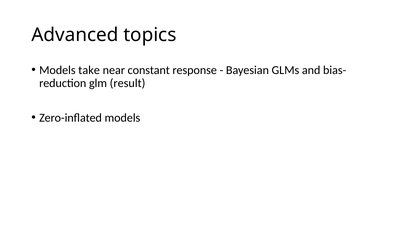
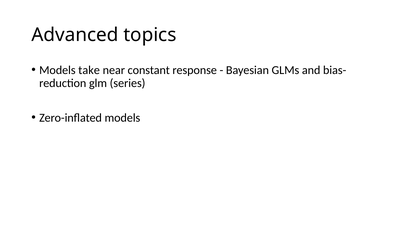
result: result -> series (128, 83)
